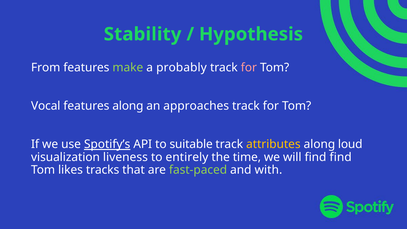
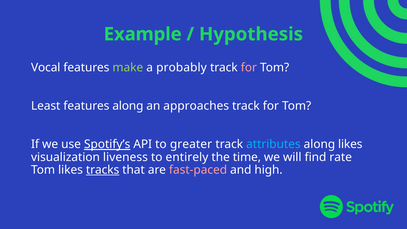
Stability: Stability -> Example (143, 34)
From: From -> Vocal (46, 68)
Vocal: Vocal -> Least (46, 106)
suitable: suitable -> greater (191, 144)
attributes colour: yellow -> light blue (273, 144)
along loud: loud -> likes (350, 144)
find find: find -> rate (341, 157)
tracks underline: none -> present (103, 170)
fast-paced colour: light green -> pink (198, 170)
with: with -> high (269, 170)
